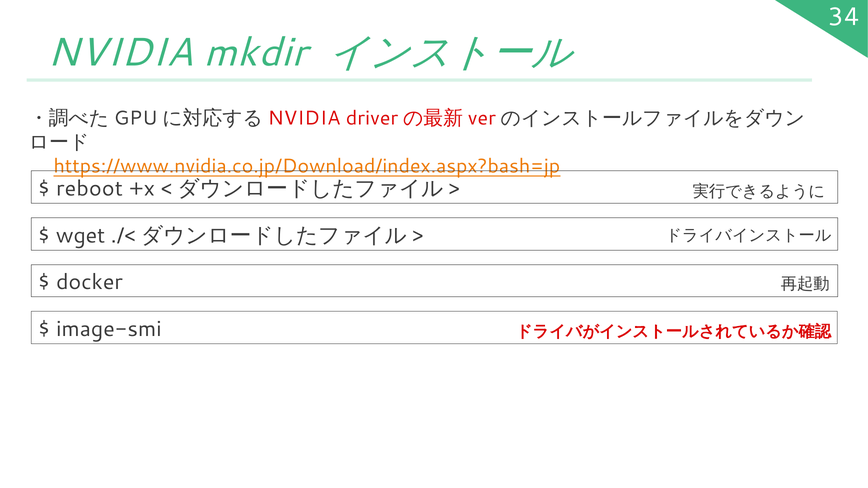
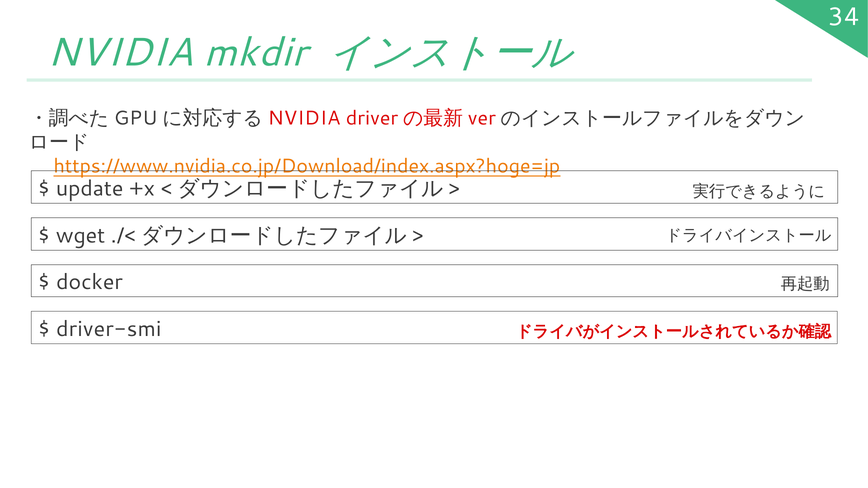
https://www.nvidia.co.jp/Download/index.aspx?bash=jp: https://www.nvidia.co.jp/Download/index.aspx?bash=jp -> https://www.nvidia.co.jp/Download/index.aspx?hoge=jp (307, 166)
reboot: reboot -> update (90, 189)
image-smi: image-smi -> driver-smi (109, 329)
